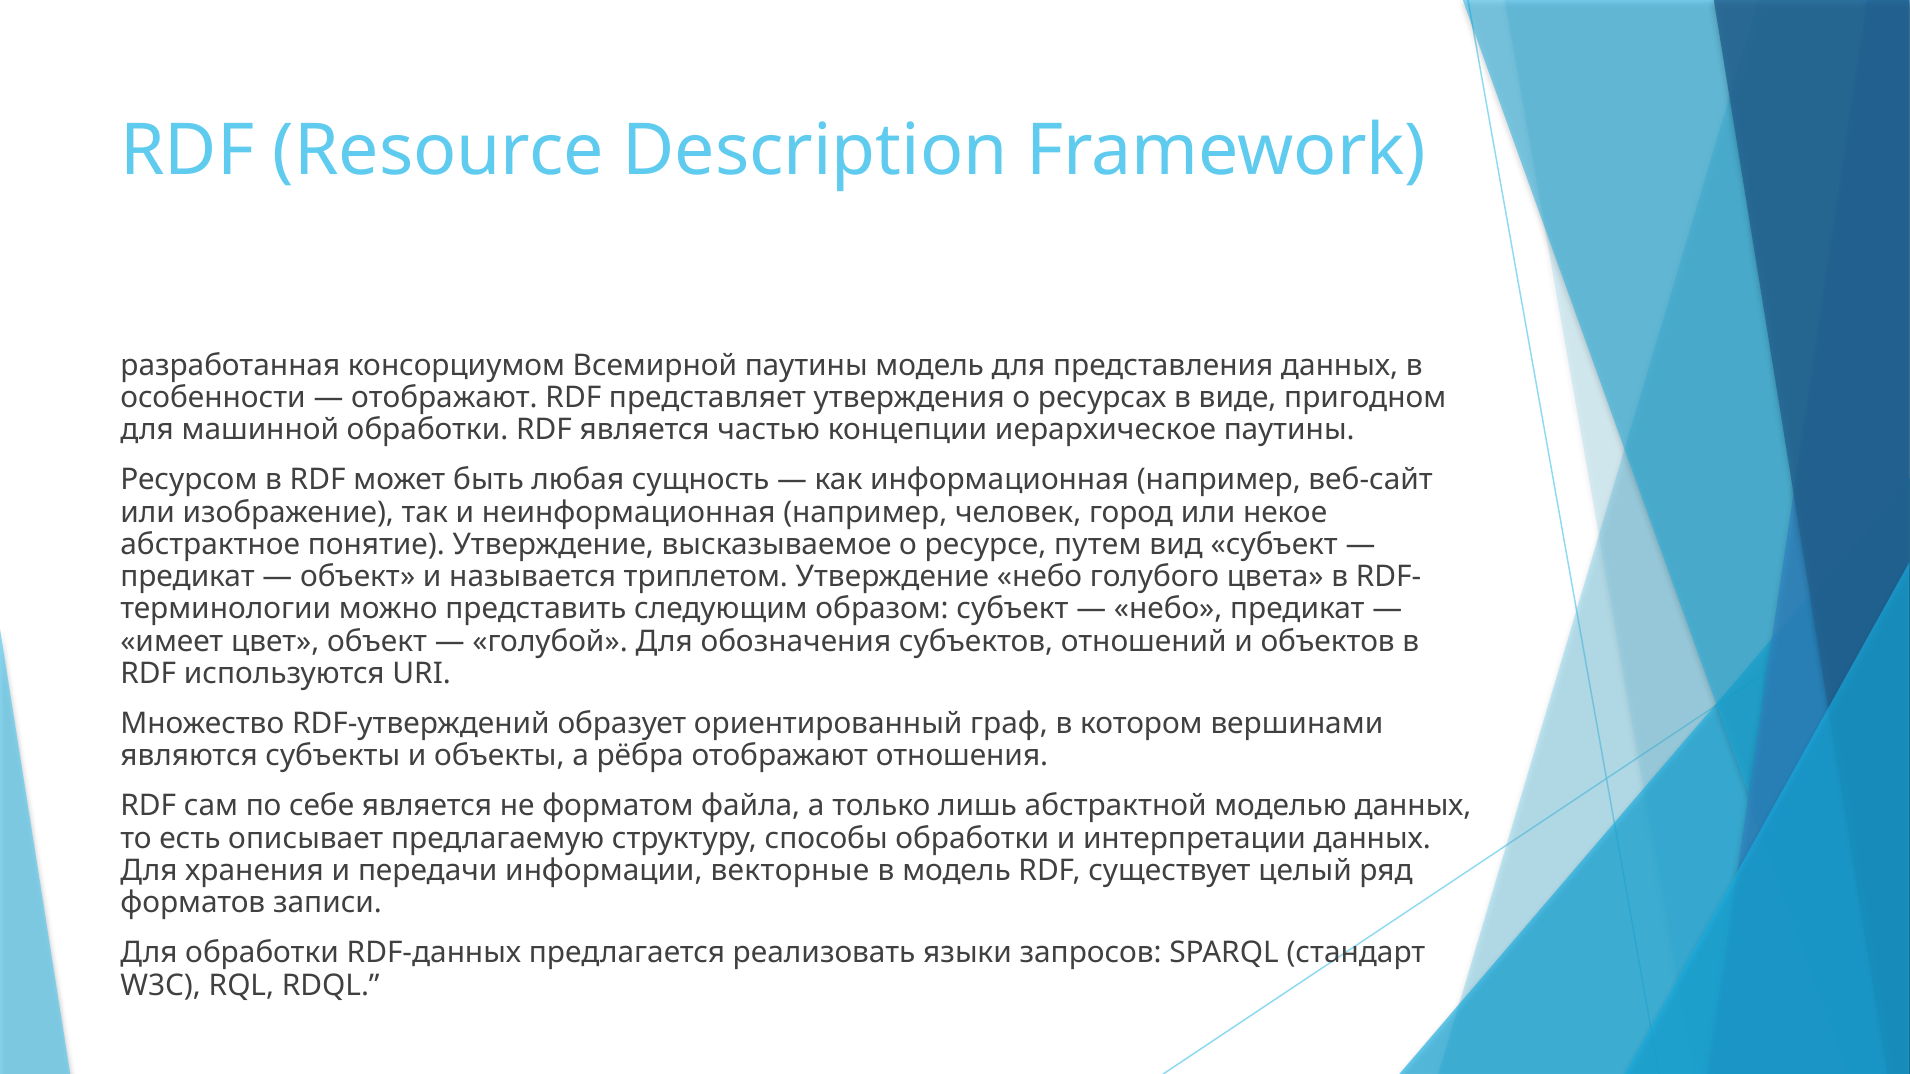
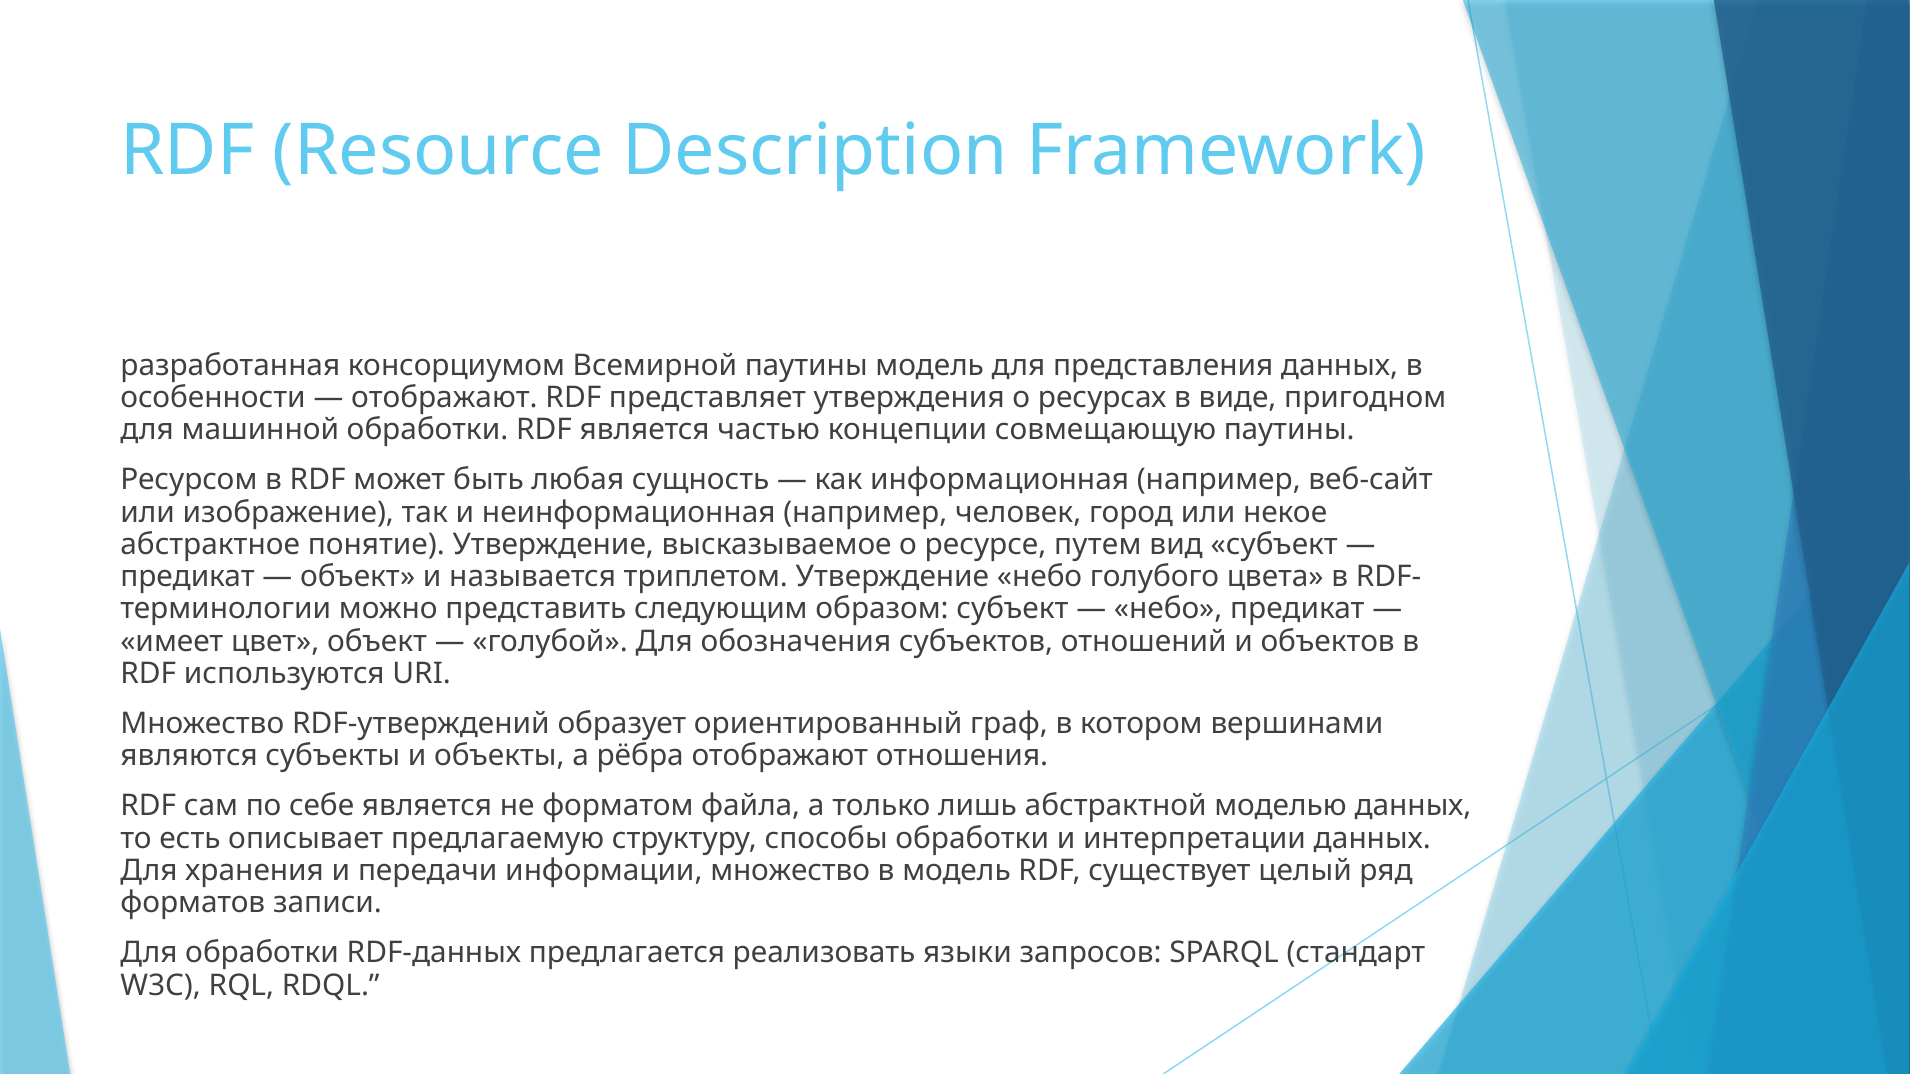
иерархическое: иерархическое -> совмещающую (1106, 430)
информации векторные: векторные -> множество (790, 871)
